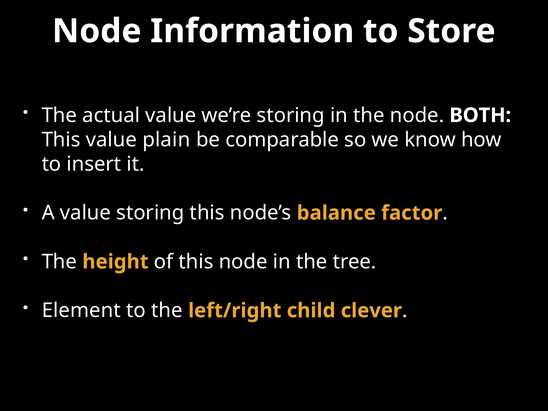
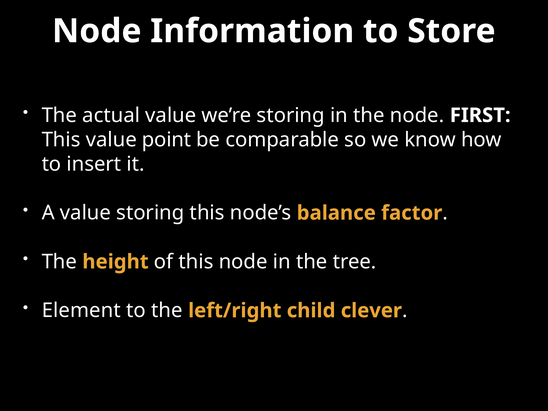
BOTH: BOTH -> FIRST (480, 115)
plain: plain -> point (167, 140)
